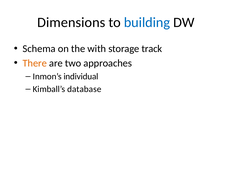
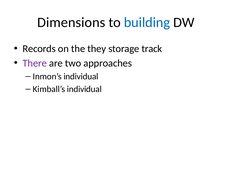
Schema: Schema -> Records (39, 49)
with: with -> they (97, 49)
There colour: orange -> purple (35, 63)
Kimball’s database: database -> individual (84, 89)
